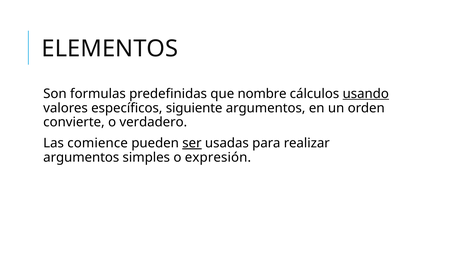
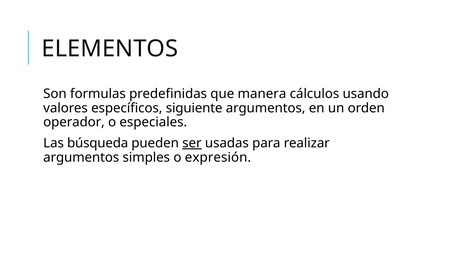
nombre: nombre -> manera (262, 94)
usando underline: present -> none (366, 94)
convierte: convierte -> operador (74, 122)
verdadero: verdadero -> especiales (153, 122)
comience: comience -> búsqueda (98, 143)
